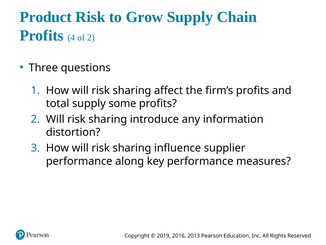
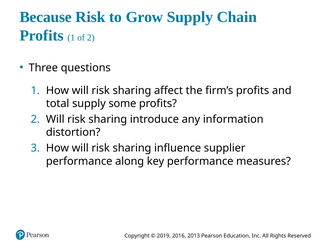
Product: Product -> Because (46, 17)
Profits 4: 4 -> 1 (71, 37)
